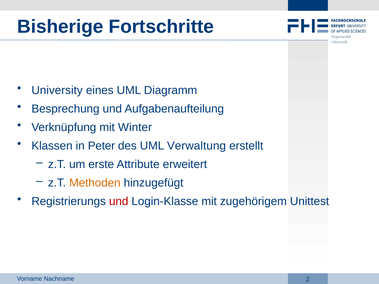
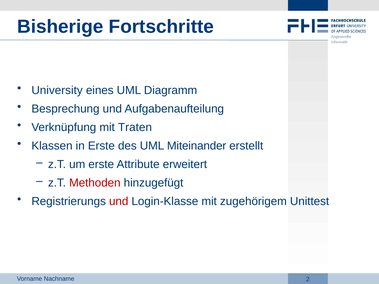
Winter: Winter -> Traten (135, 127)
in Peter: Peter -> Erste (101, 146)
Verwaltung: Verwaltung -> Miteinander (197, 146)
Methoden colour: orange -> red (95, 183)
